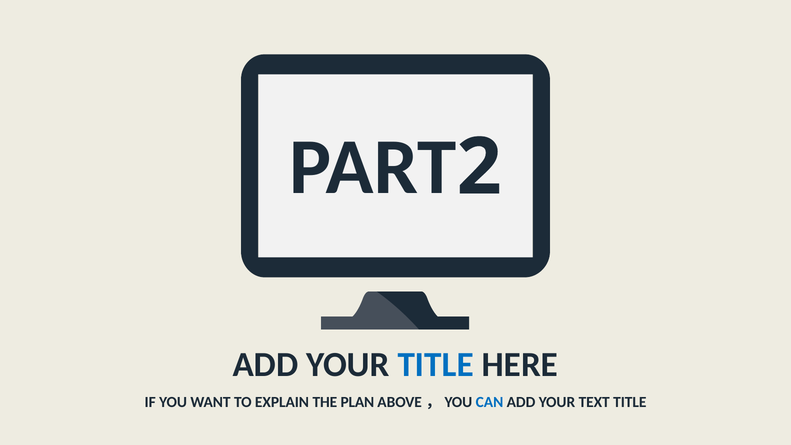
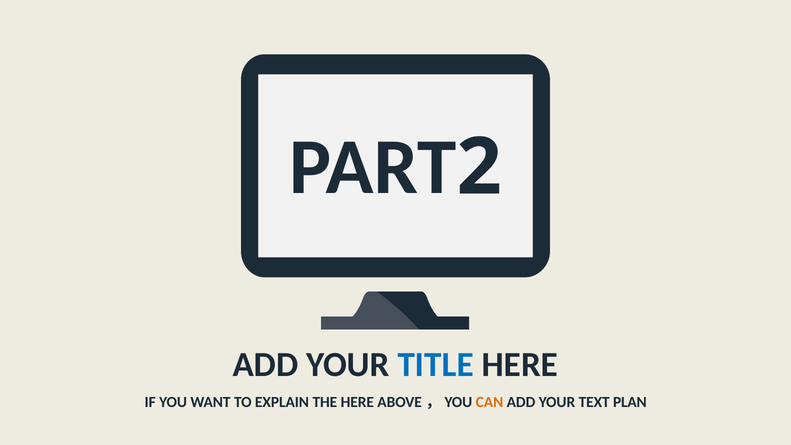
THE PLAN: PLAN -> HERE (357, 402)
CAN colour: blue -> orange (489, 402)
TEXT TITLE: TITLE -> PLAN (630, 402)
